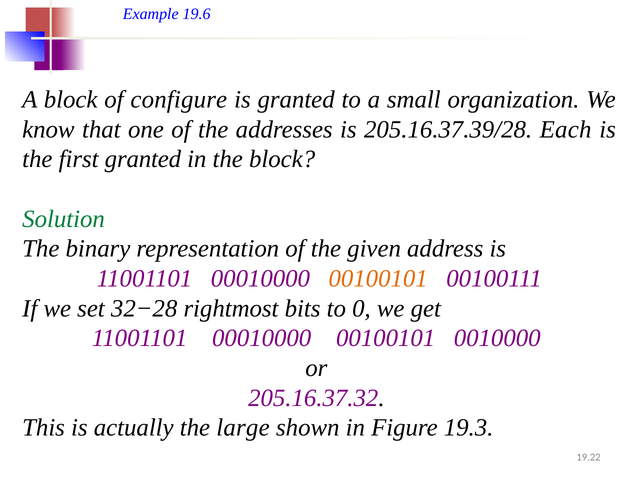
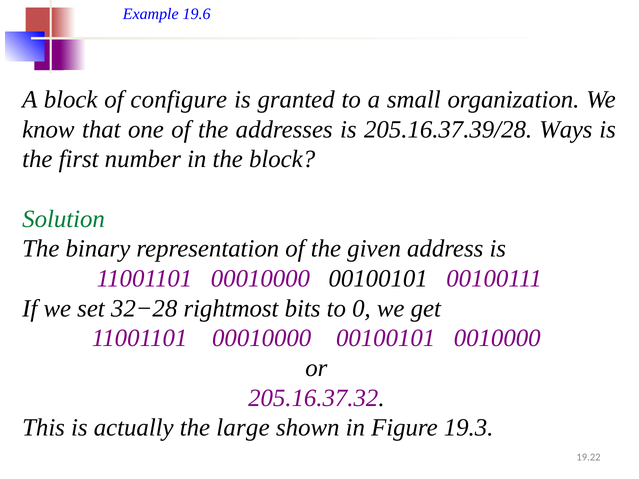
Each: Each -> Ways (566, 129)
first granted: granted -> number (143, 159)
00100101 colour: orange -> black (378, 279)
